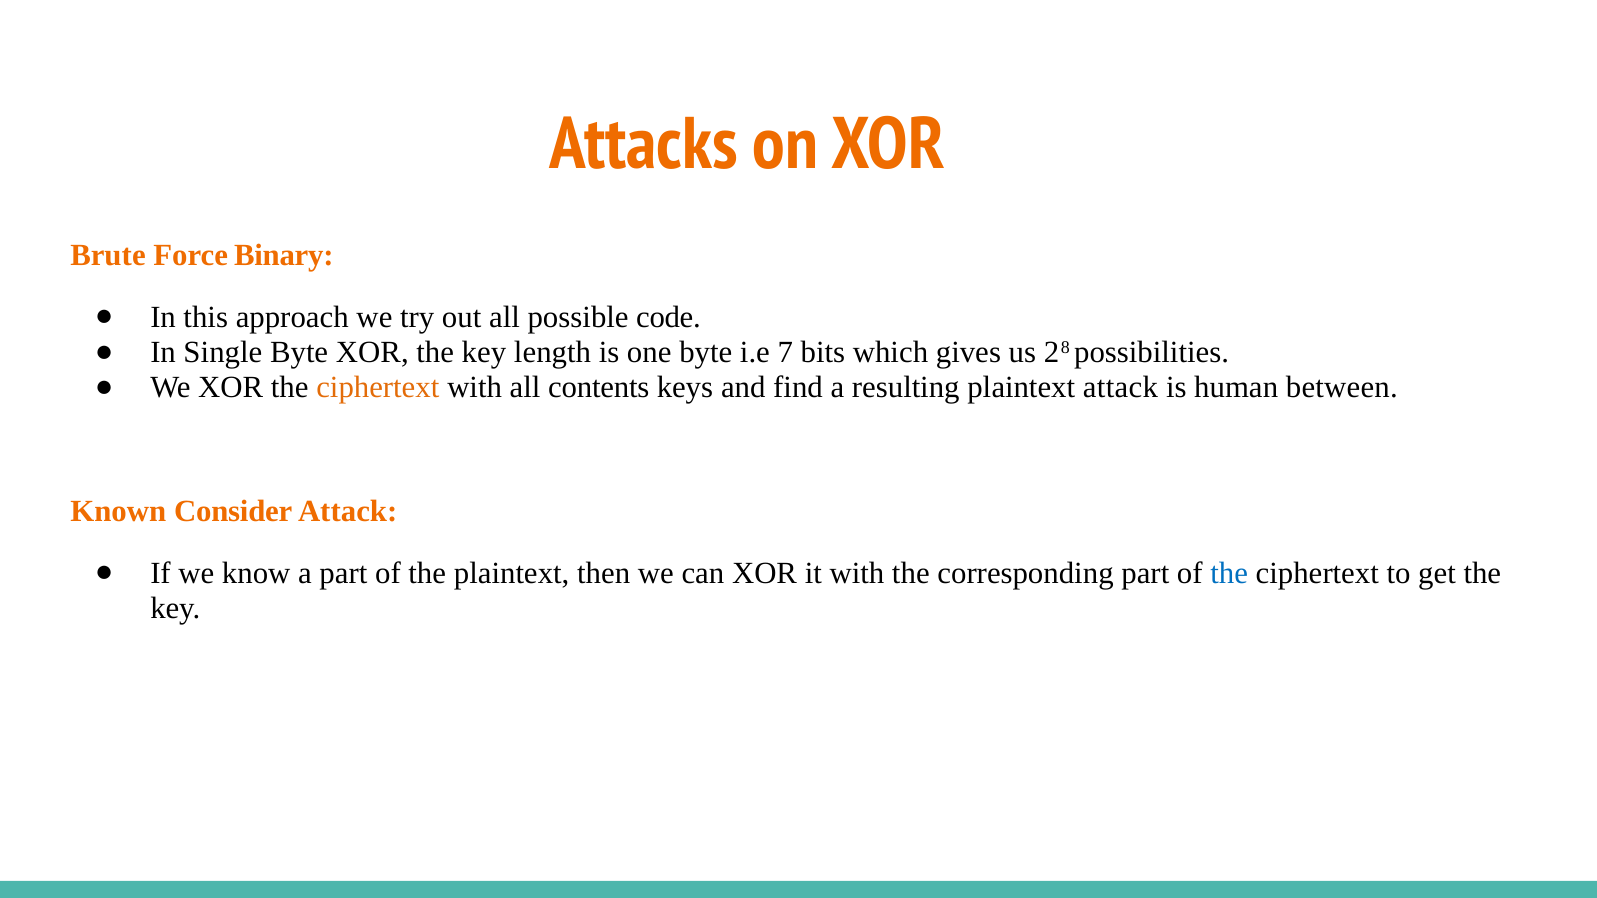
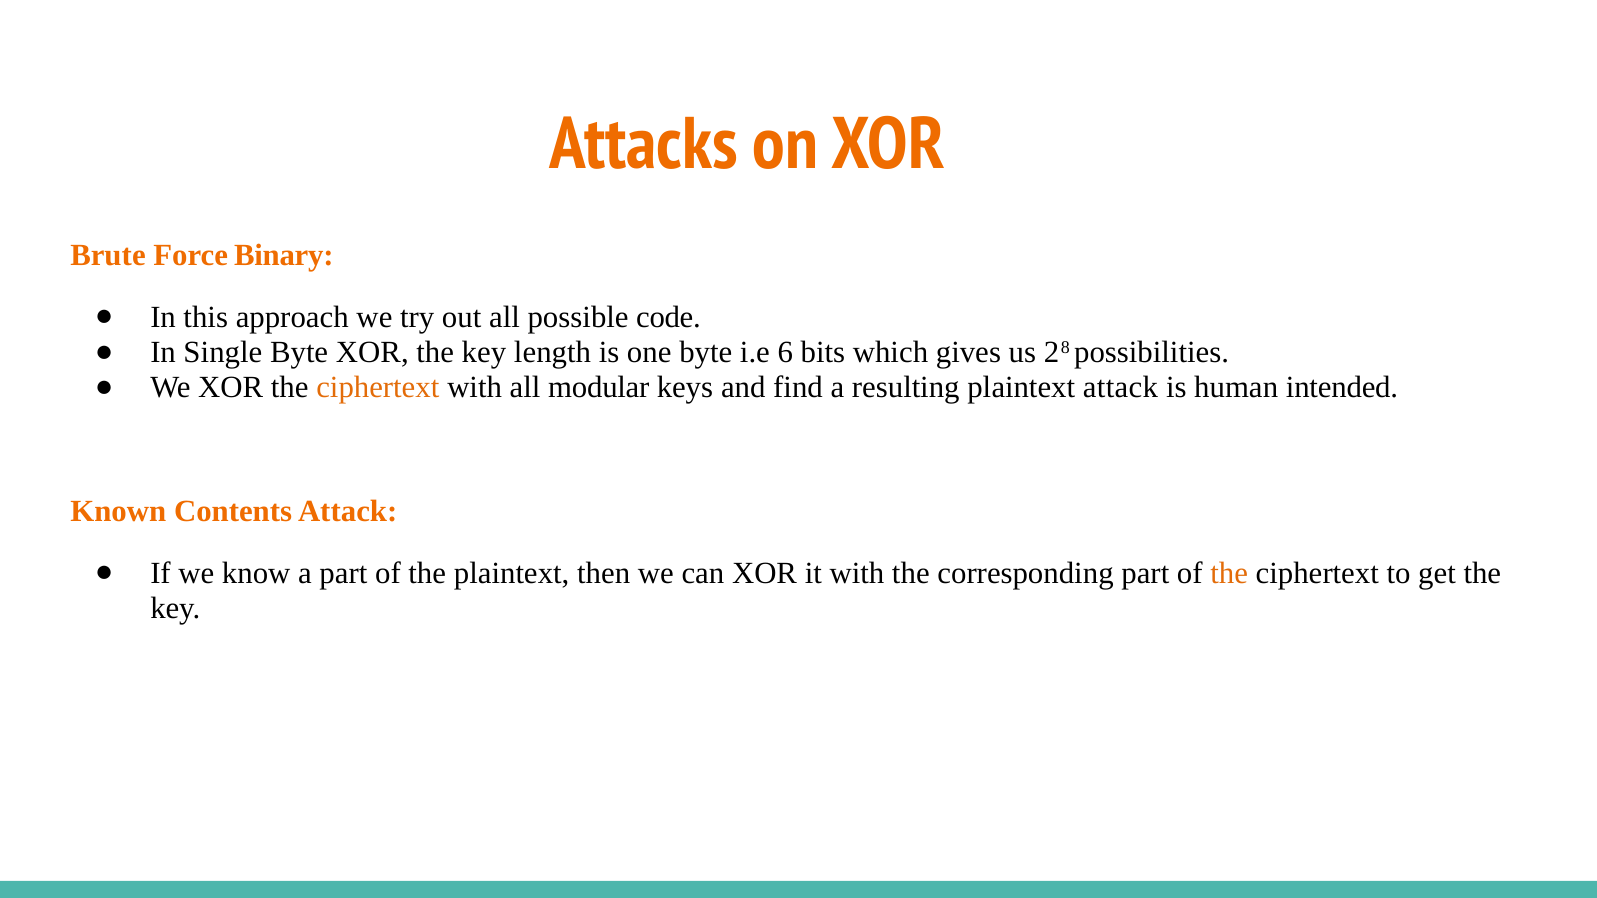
7: 7 -> 6 (785, 352)
contents: contents -> modular (599, 388)
between: between -> intended (1342, 388)
Consider: Consider -> Contents (233, 511)
the colour: blue -> orange (1229, 573)
